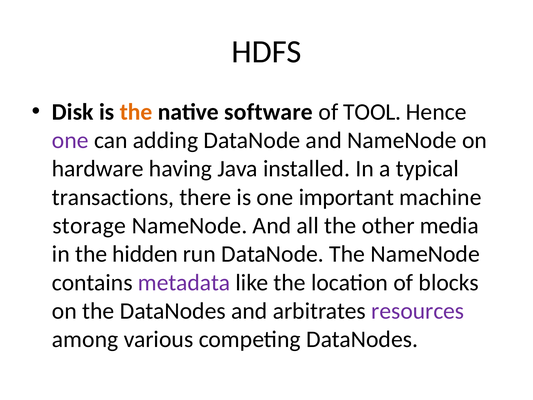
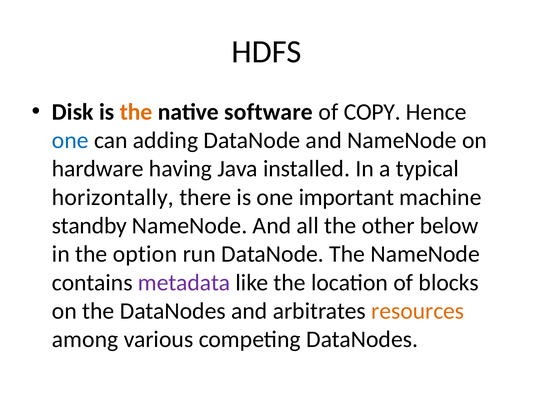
TOOL: TOOL -> COPY (372, 112)
one colour: purple -> blue (70, 140)
transactions: transactions -> horizontally (113, 197)
storage: storage -> standby (89, 226)
media: media -> below (449, 226)
hidden: hidden -> option (145, 254)
resources colour: purple -> orange (418, 311)
